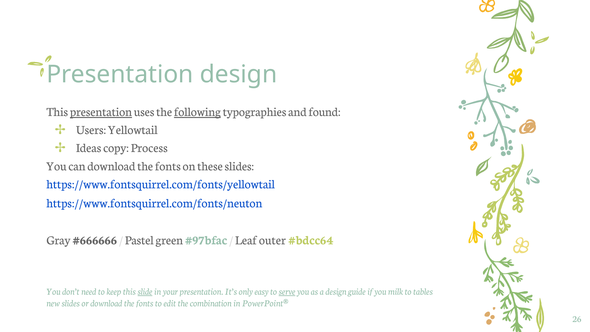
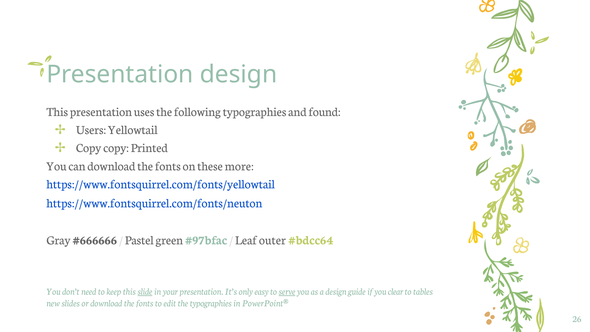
presentation underline: present -> none (101, 112)
following underline: present -> none (197, 112)
Ideas: Ideas -> Copy (89, 148)
Process: Process -> Printed (149, 148)
these slides: slides -> more (239, 166)
milk: milk -> clear (396, 291)
the combination: combination -> typographies (211, 303)
